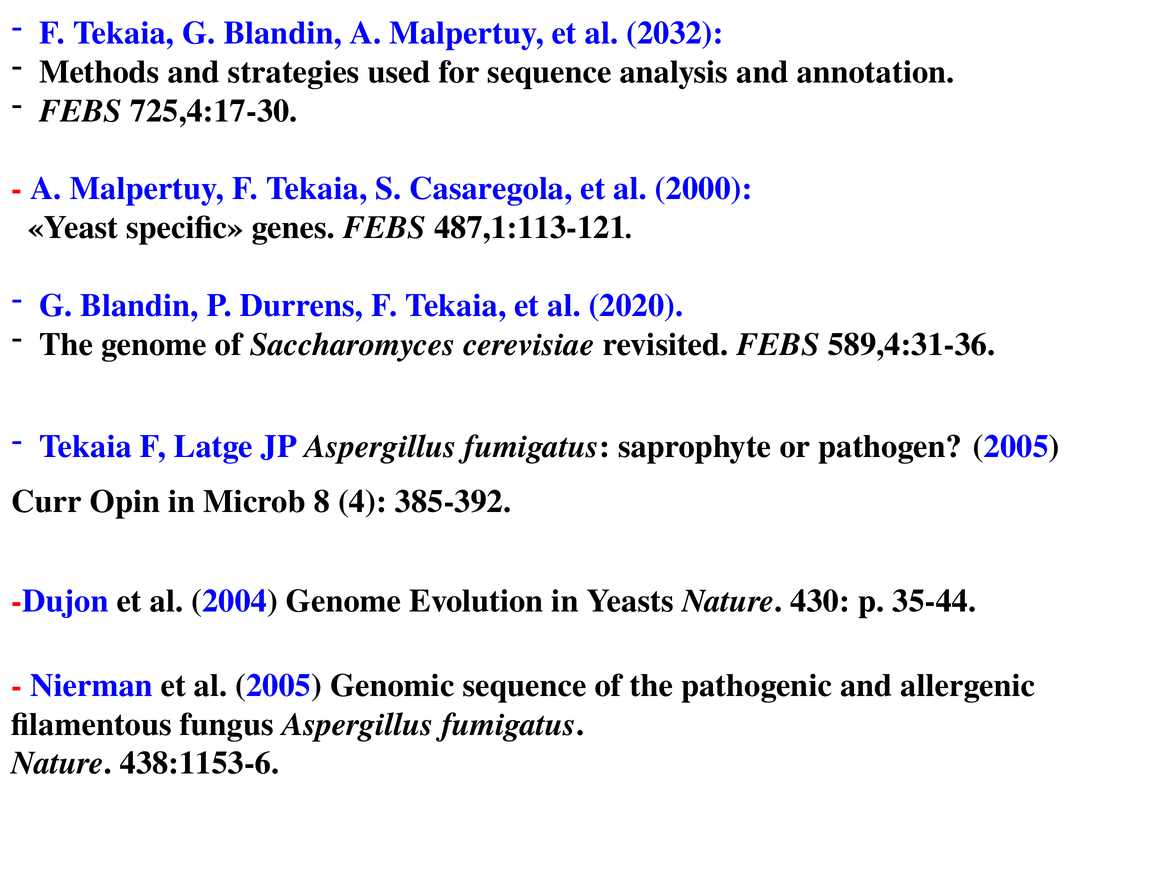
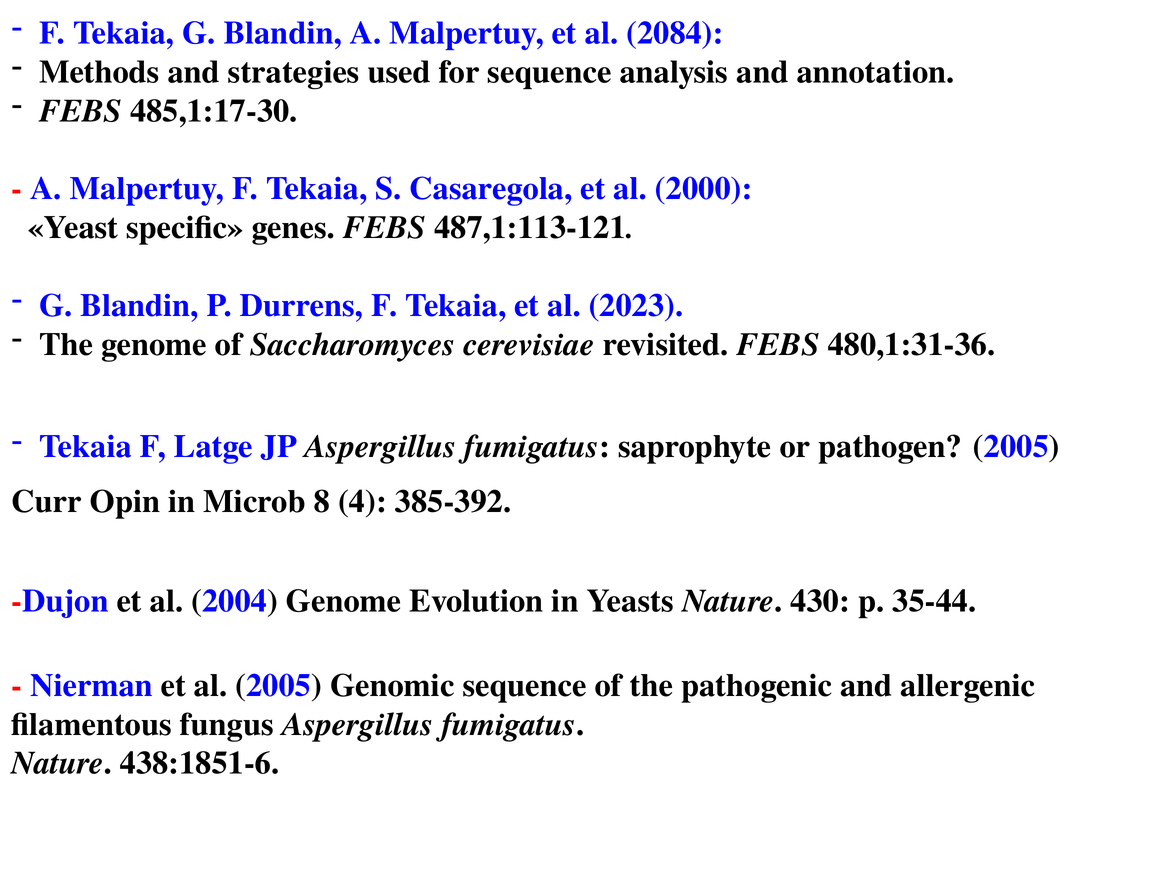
2032: 2032 -> 2084 (675, 33)
725,4:17-30: 725,4:17-30 -> 485,1:17-30 (214, 111)
2020: 2020 -> 2023 (636, 306)
589,4:31-36: 589,4:31-36 -> 480,1:31-36 (911, 344)
438:1153-6: 438:1153-6 -> 438:1851-6 (200, 764)
